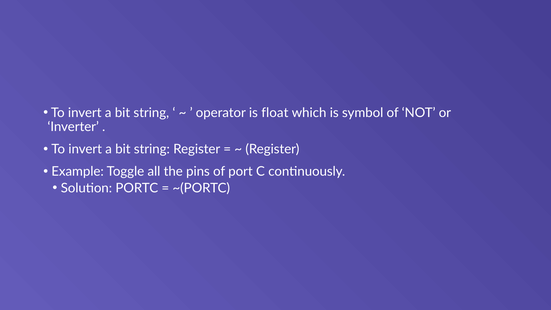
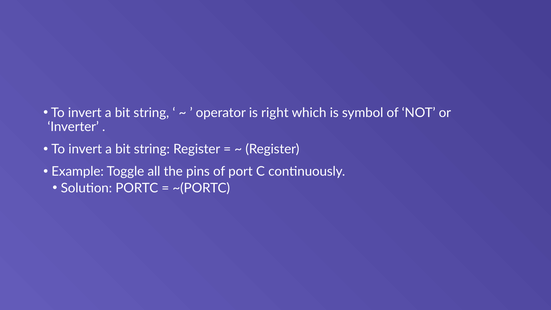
float: float -> right (275, 113)
